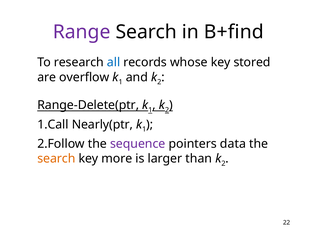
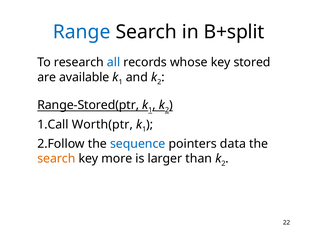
Range colour: purple -> blue (82, 32)
B+find: B+find -> B+split (234, 32)
overflow: overflow -> available (84, 77)
Range-Delete(ptr: Range-Delete(ptr -> Range-Stored(ptr (88, 105)
Nearly(ptr: Nearly(ptr -> Worth(ptr (102, 124)
sequence colour: purple -> blue (138, 144)
